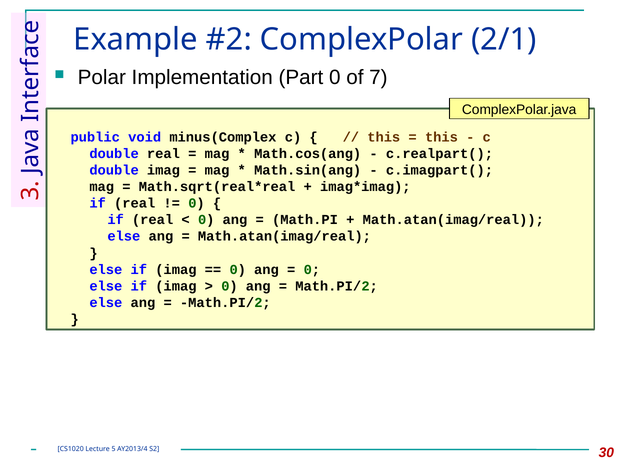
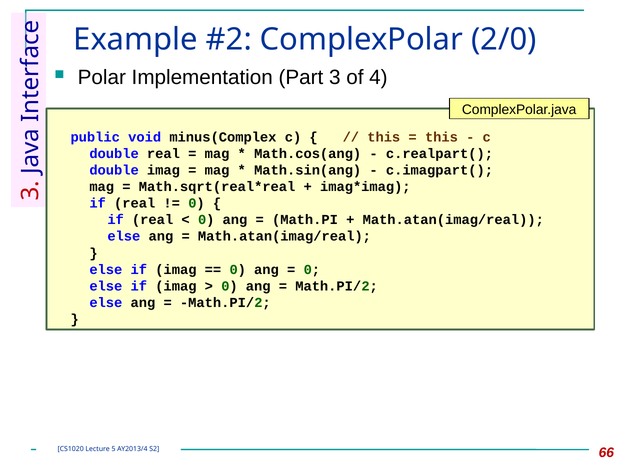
2/1: 2/1 -> 2/0 (504, 39)
Part 0: 0 -> 3 (335, 78)
7: 7 -> 4 (378, 78)
30: 30 -> 66 (606, 453)
